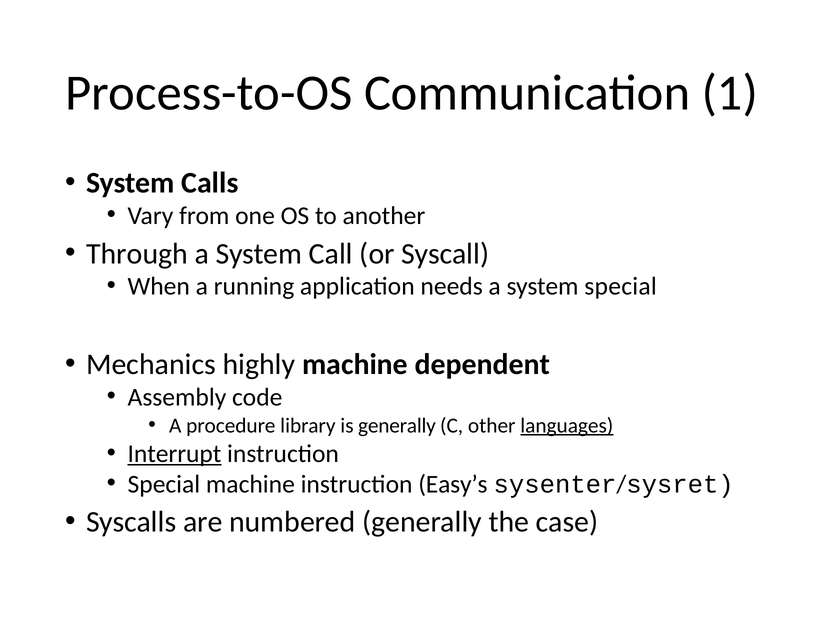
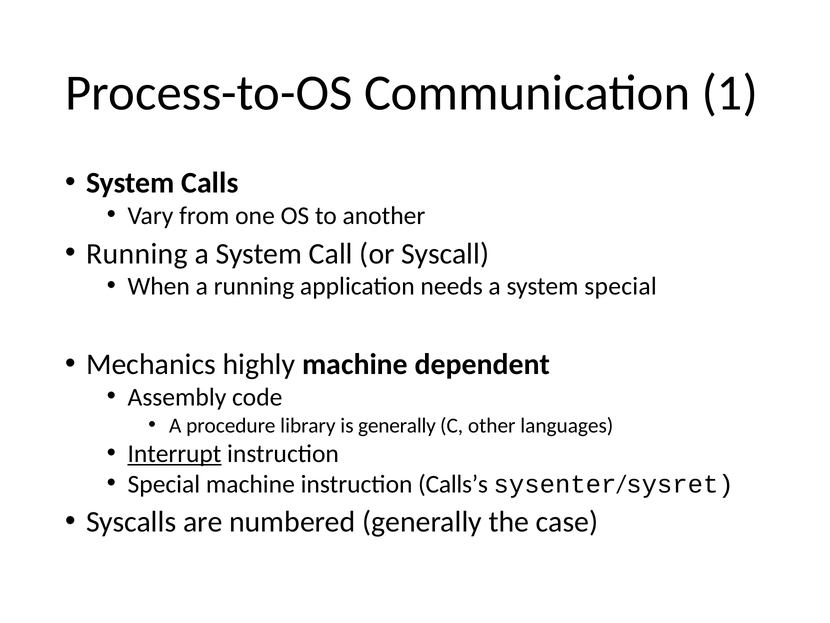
Through: Through -> Running (137, 253)
languages underline: present -> none (567, 425)
Easy’s: Easy’s -> Calls’s (453, 484)
